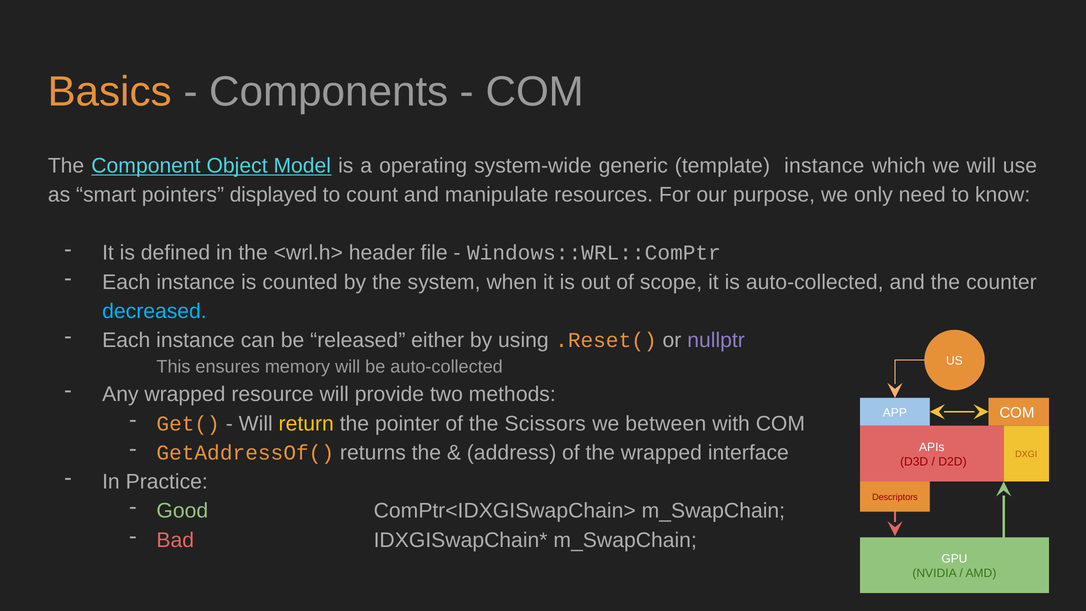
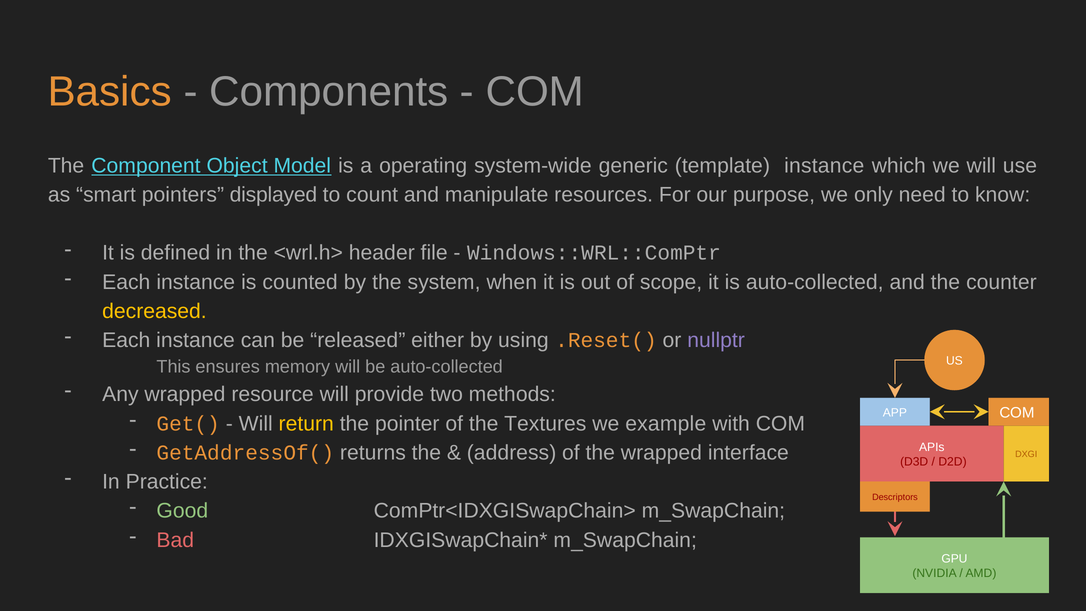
decreased colour: light blue -> yellow (154, 311)
Scissors: Scissors -> Textures (545, 424)
between: between -> example (666, 424)
